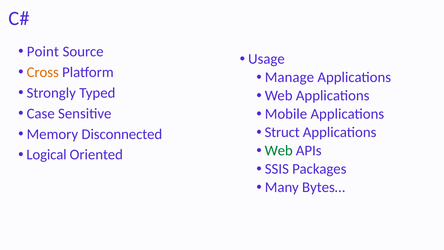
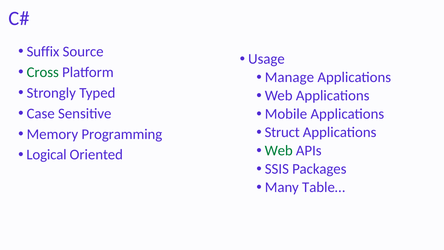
Point: Point -> Suffix (43, 52)
Cross colour: orange -> green (43, 72)
Disconnected: Disconnected -> Programming (122, 134)
Bytes…: Bytes… -> Table… (324, 187)
